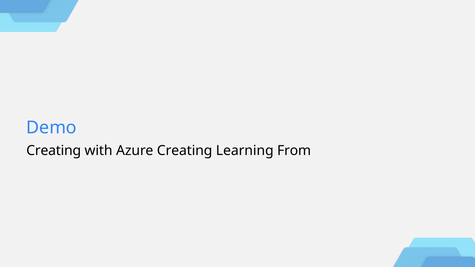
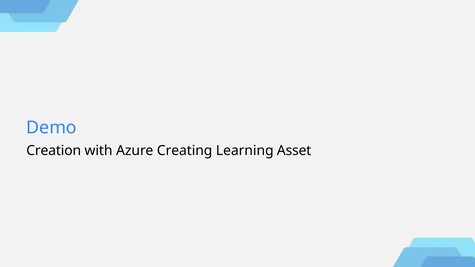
Creating: Creating -> Creation (54, 151)
From: From -> Asset (294, 151)
